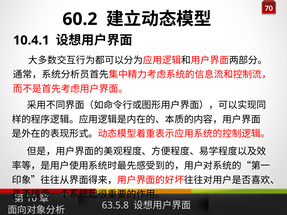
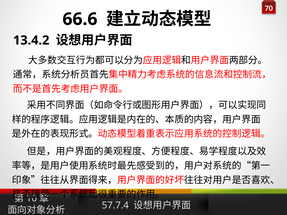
60.2: 60.2 -> 66.6 (80, 19)
10.4.1: 10.4.1 -> 13.4.2 (31, 40)
63.5.8: 63.5.8 -> 57.7.4 (115, 206)
